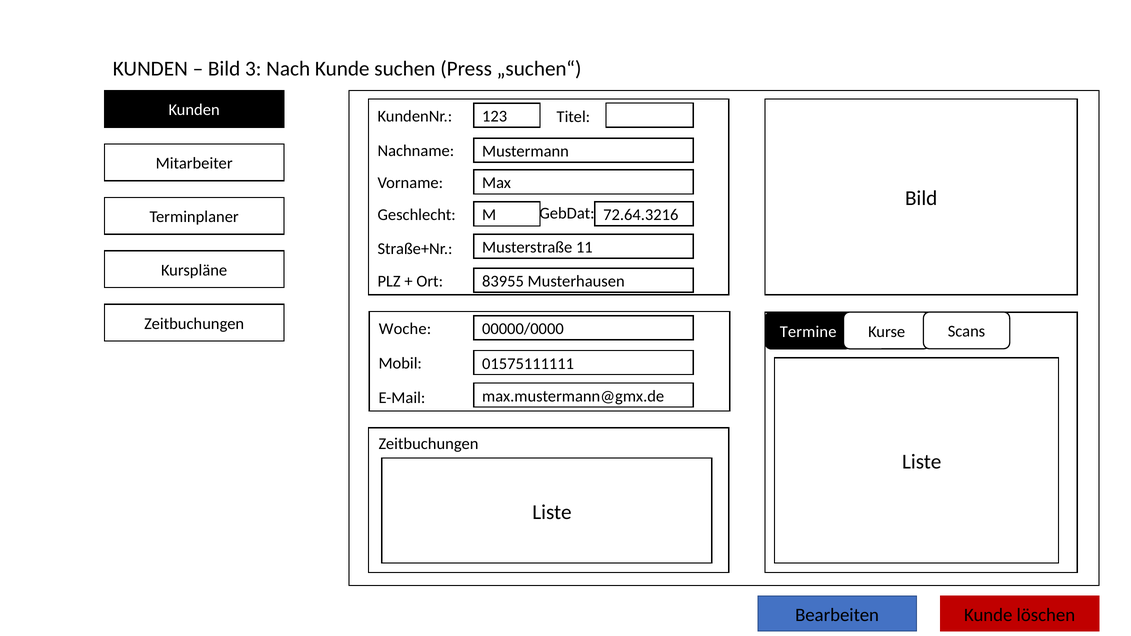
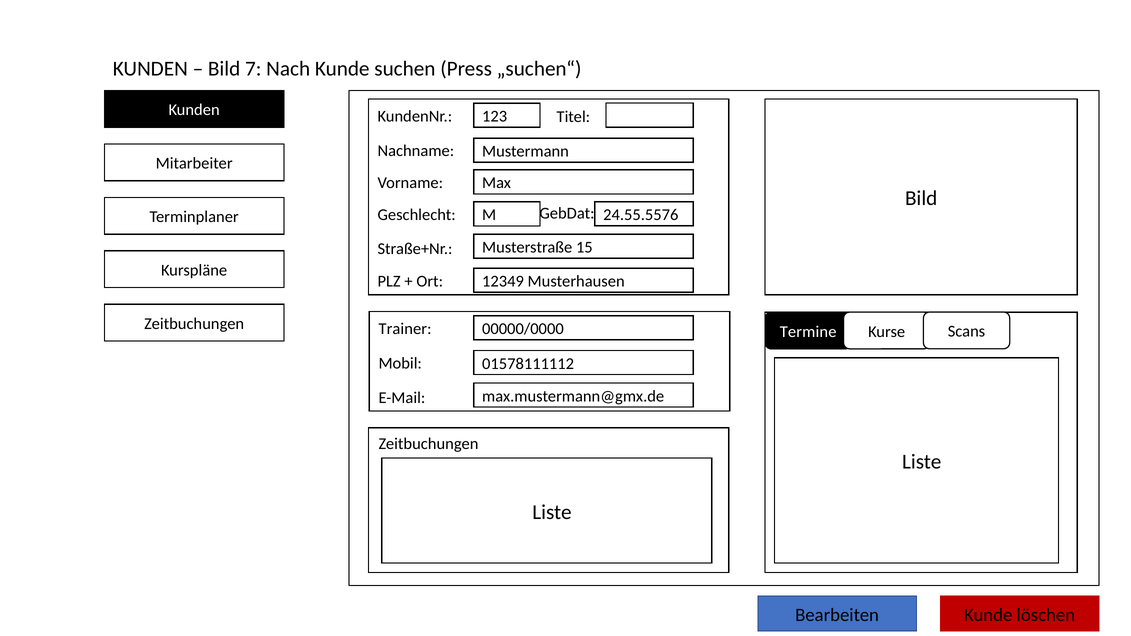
3: 3 -> 7 (253, 69)
72.64.3216: 72.64.3216 -> 24.55.5576 (641, 215)
11: 11 -> 15 (584, 247)
83955: 83955 -> 12349 (503, 282)
Woche: Woche -> Trainer (405, 329)
01575111111: 01575111111 -> 01578111112 (528, 364)
